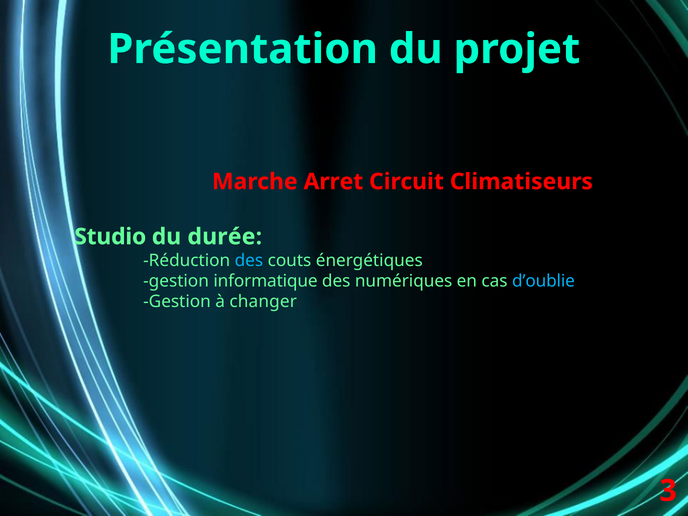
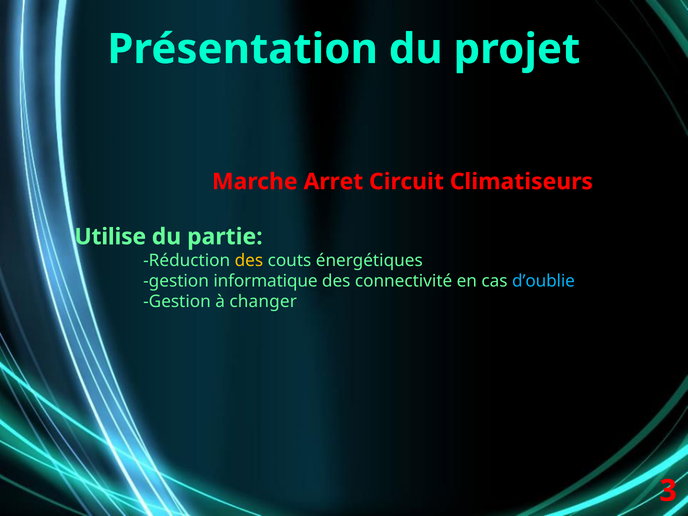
Studio: Studio -> Utilise (110, 237)
durée: durée -> partie (225, 237)
des colour: light blue -> yellow (249, 260)
numériques: numériques -> connectivité (404, 281)
